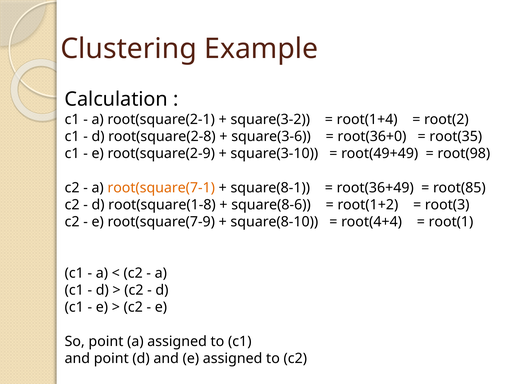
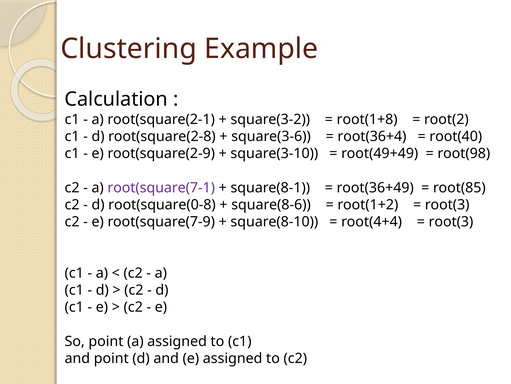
root(1+4: root(1+4 -> root(1+8 (367, 119)
root(36+0: root(36+0 -> root(36+4 (372, 136)
root(35: root(35 -> root(40 (456, 136)
root(square(7-1 colour: orange -> purple (161, 187)
root(square(1-8: root(square(1-8 -> root(square(0-8 (162, 204)
root(1: root(1 -> root(3 (451, 221)
